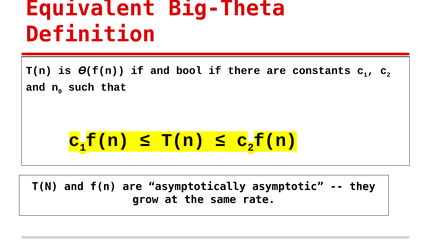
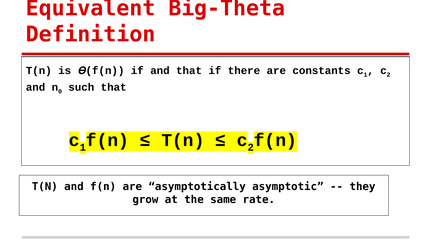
and bool: bool -> that (189, 70)
